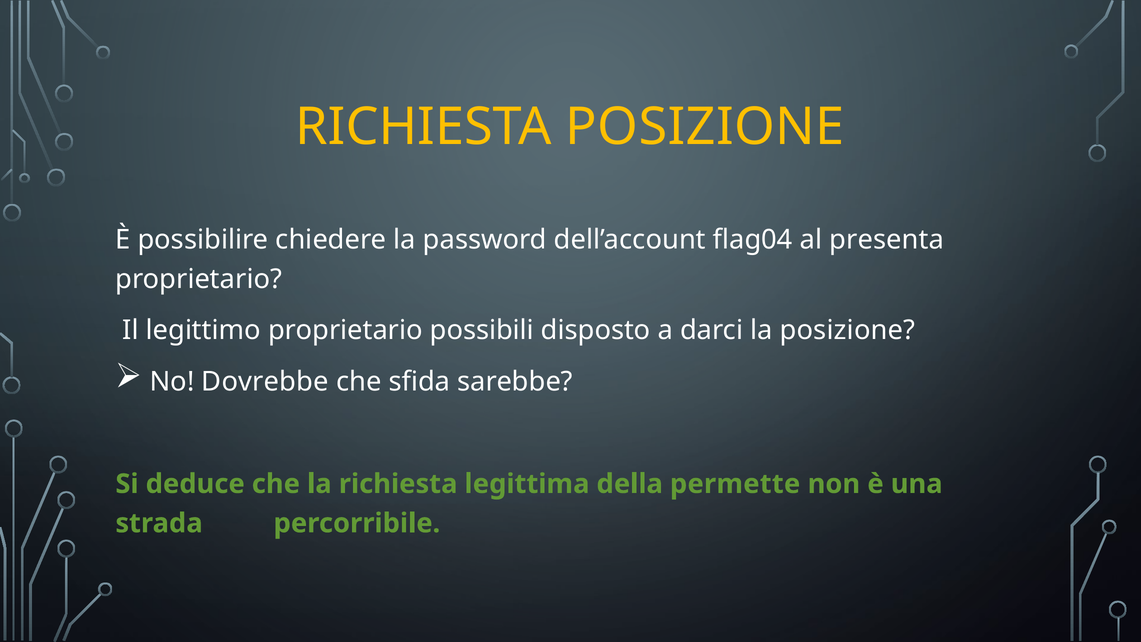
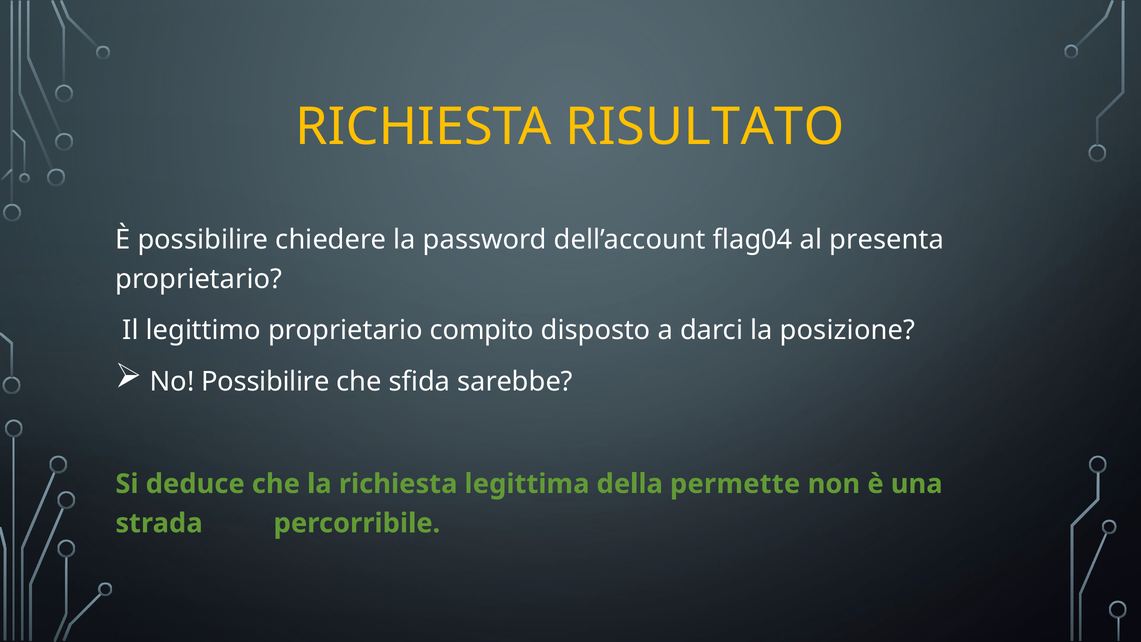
RICHIESTA POSIZIONE: POSIZIONE -> RISULTATO (705, 127)
possibili: possibili -> compito (482, 330)
No Dovrebbe: Dovrebbe -> Possibilire (265, 381)
